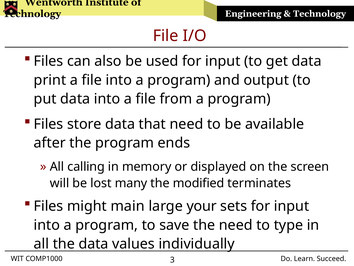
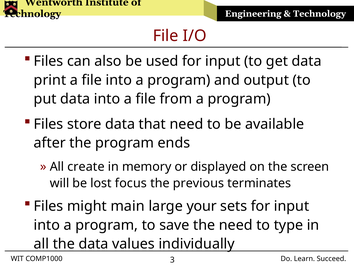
calling: calling -> create (86, 166)
many: many -> focus (131, 183)
modified: modified -> previous (198, 183)
